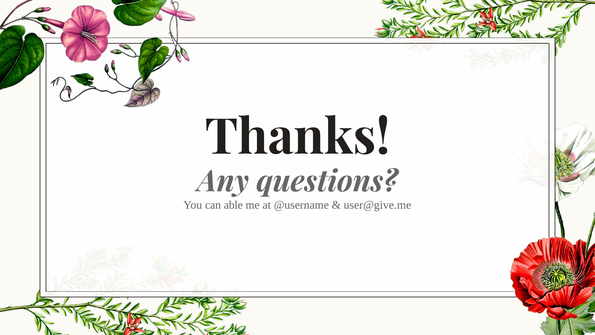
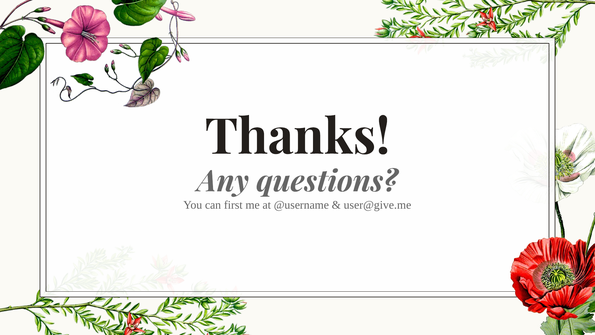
able: able -> first (233, 205)
